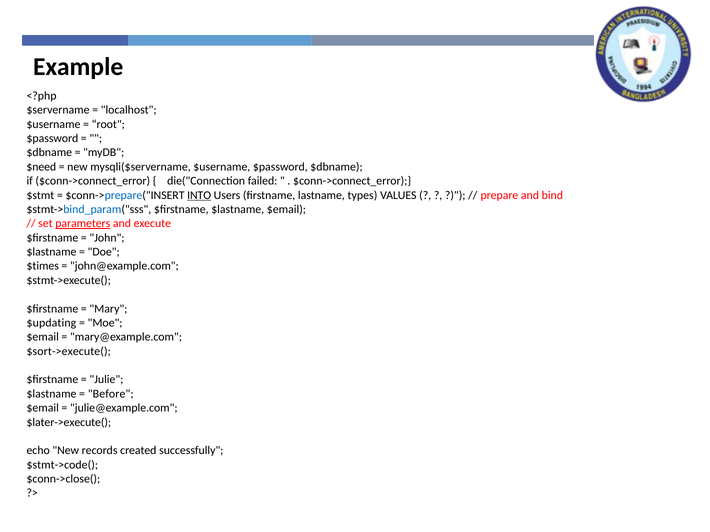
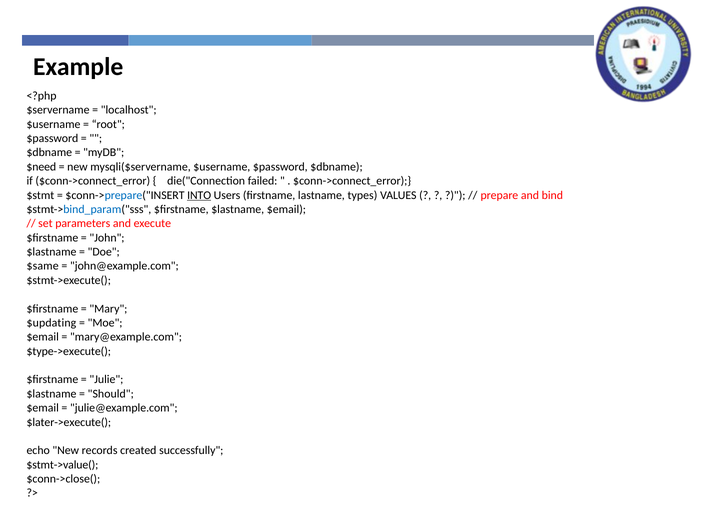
parameters underline: present -> none (83, 224)
$times: $times -> $same (43, 266)
$sort->execute(: $sort->execute( -> $type->execute( (69, 352)
Before: Before -> Should (111, 394)
$stmt->code(: $stmt->code( -> $stmt->value( (62, 465)
